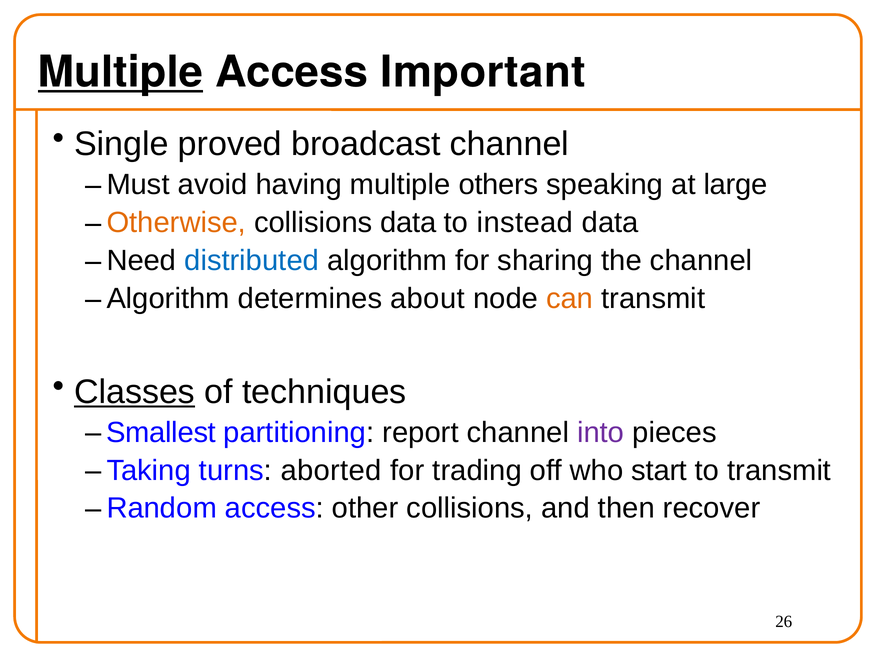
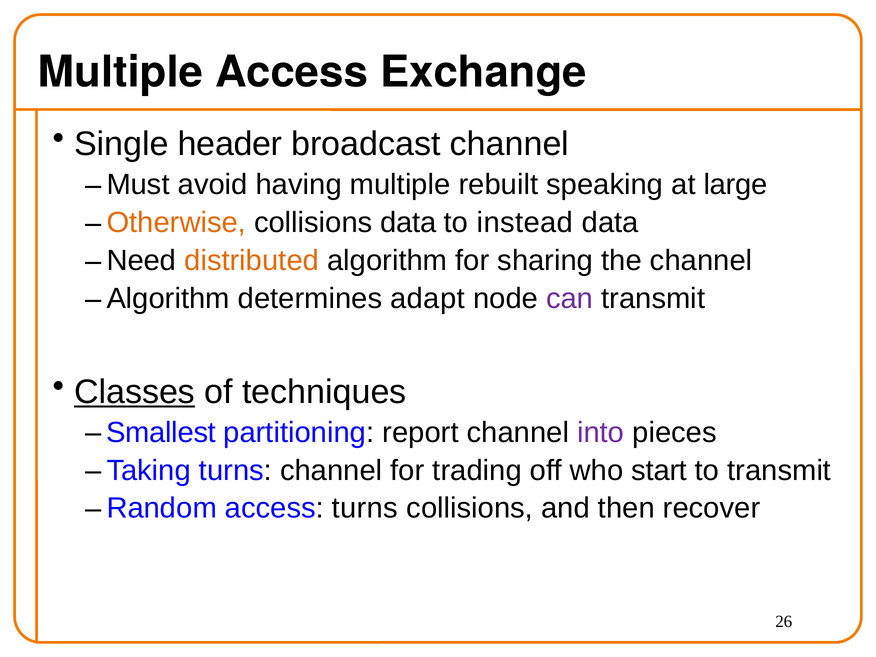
Multiple underline: present -> none (121, 72)
Important: Important -> Exchange (483, 72)
proved: proved -> header (230, 144)
others: others -> rebuilt (498, 185)
distributed colour: blue -> orange (252, 261)
about: about -> adapt (428, 299)
can colour: orange -> purple (570, 299)
turns aborted: aborted -> channel (331, 470)
access other: other -> turns (365, 508)
